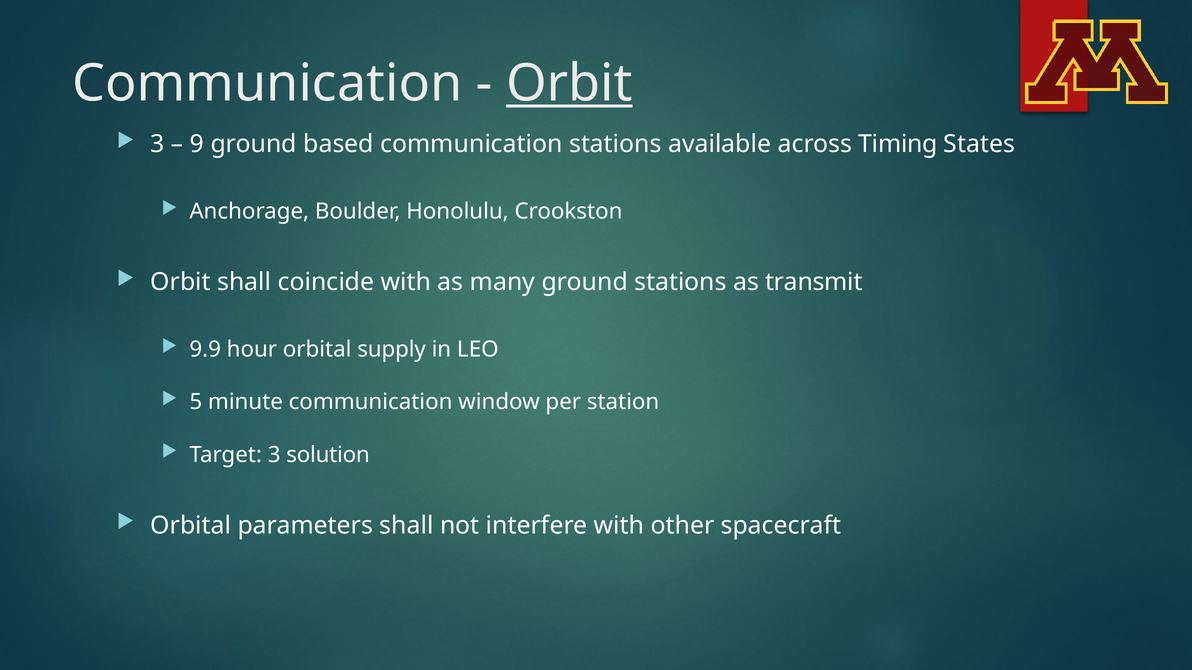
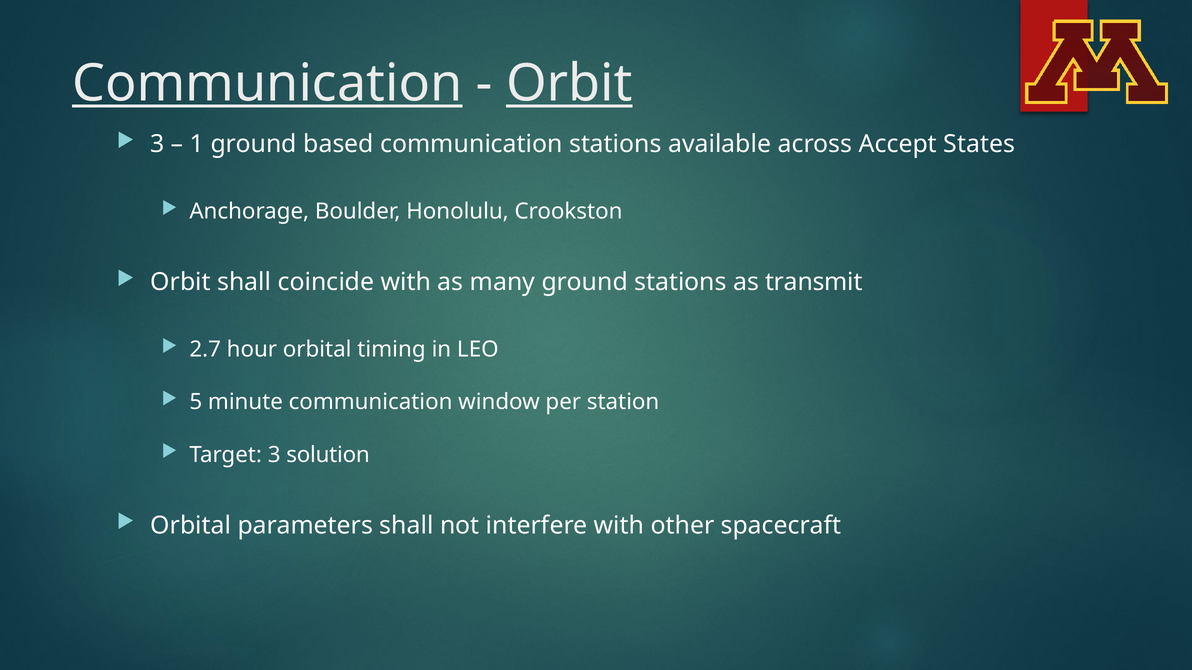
Communication underline: none -> present (267, 84)
9: 9 -> 1 (197, 144)
Timing: Timing -> Accept (898, 144)
9.9: 9.9 -> 2.7 (205, 350)
supply: supply -> timing (391, 350)
